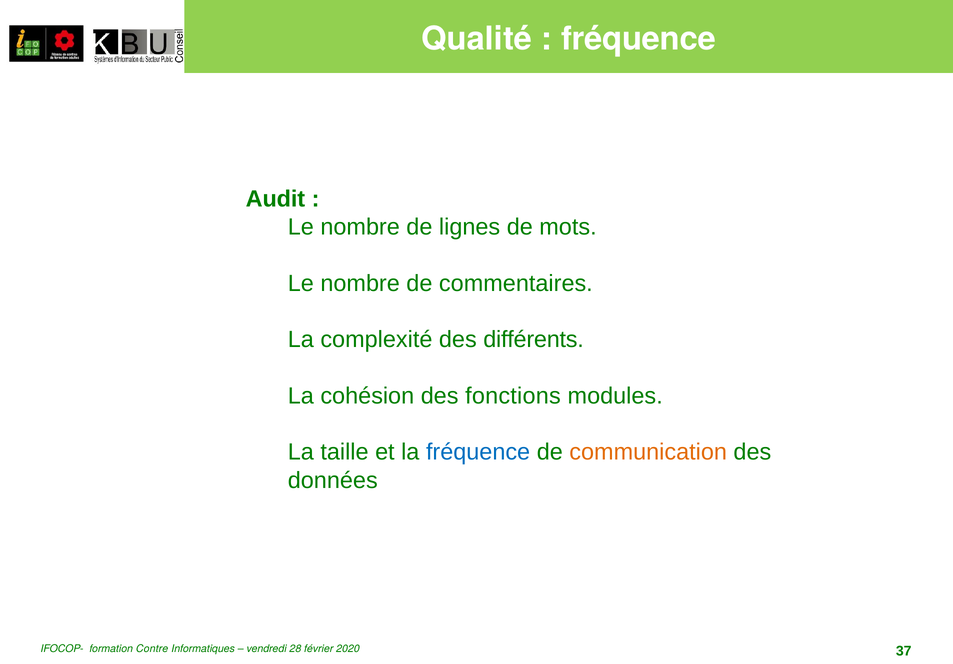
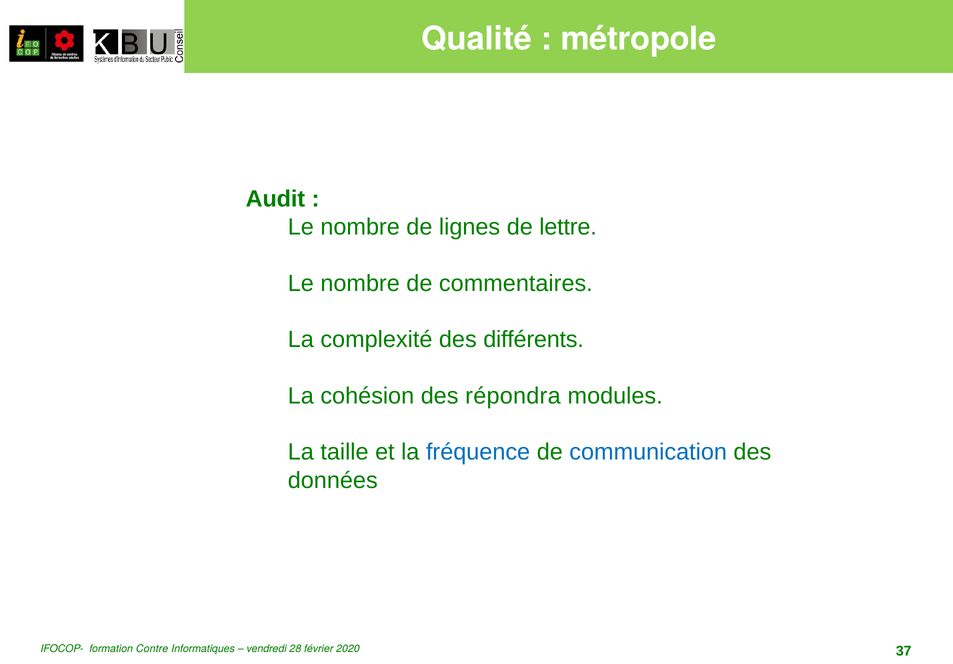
fréquence: fréquence -> métropole (639, 39)
mots: mots -> lettre (568, 227)
fonctions: fonctions -> répondra (513, 396)
communication colour: orange -> blue (648, 452)
